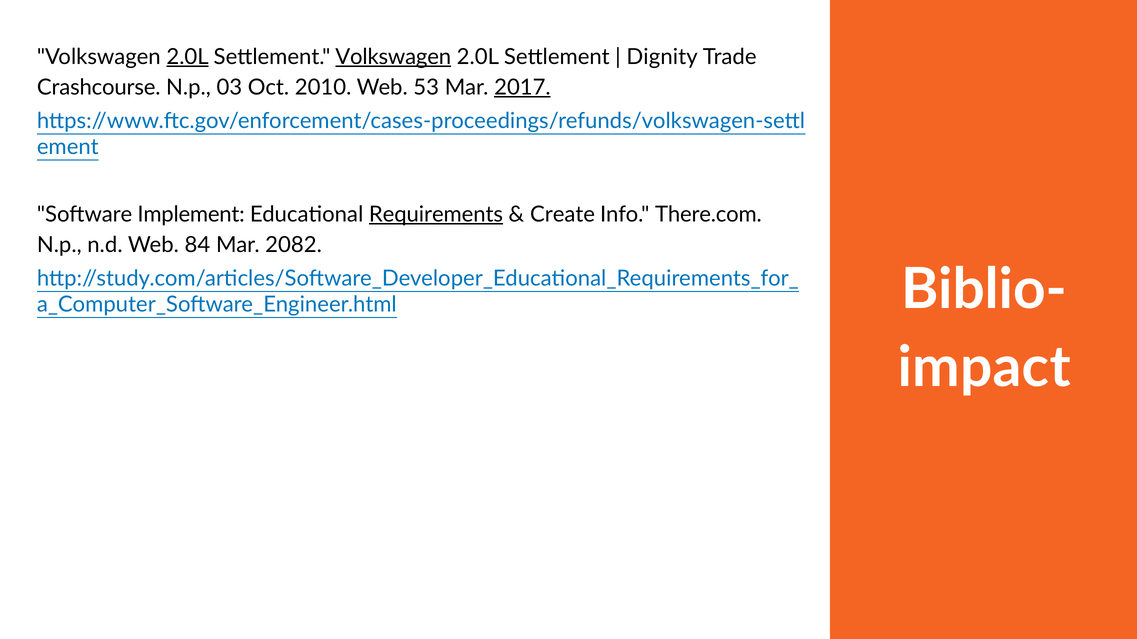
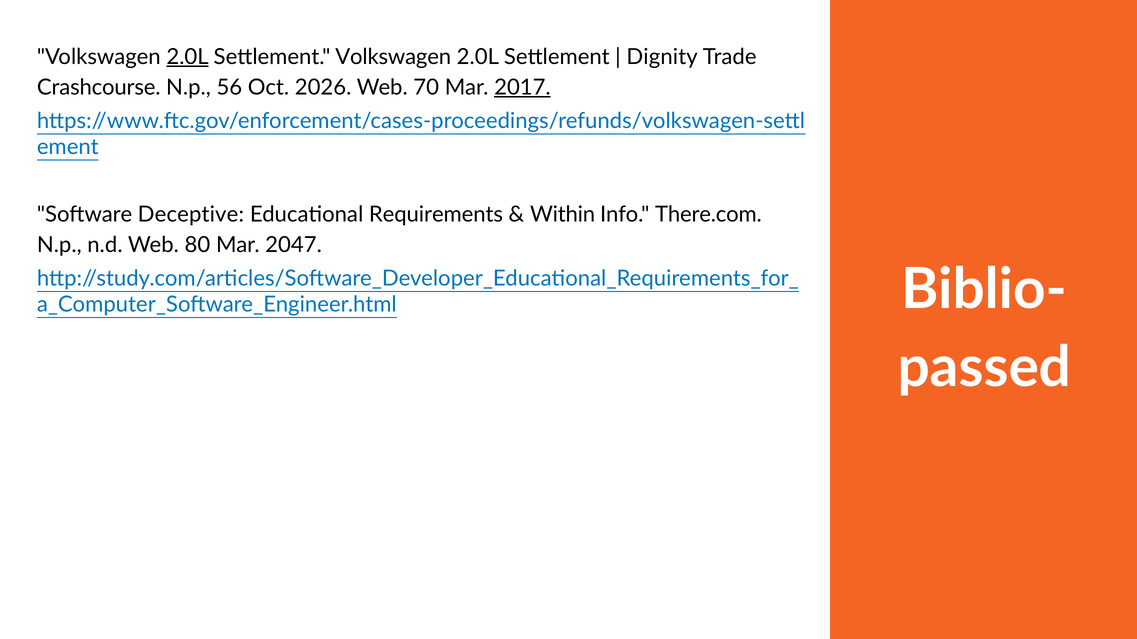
Volkswagen underline: present -> none (393, 57)
03: 03 -> 56 (229, 87)
2010: 2010 -> 2026 (323, 87)
53: 53 -> 70 (426, 87)
Implement: Implement -> Deceptive (191, 214)
Requirements underline: present -> none (436, 214)
Create: Create -> Within (563, 214)
84: 84 -> 80 (197, 245)
2082: 2082 -> 2047 (294, 245)
impact: impact -> passed (984, 368)
